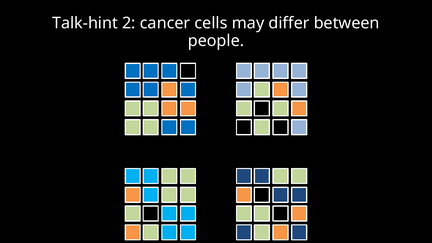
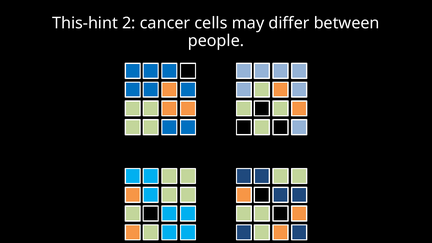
Talk-hint: Talk-hint -> This-hint (85, 23)
